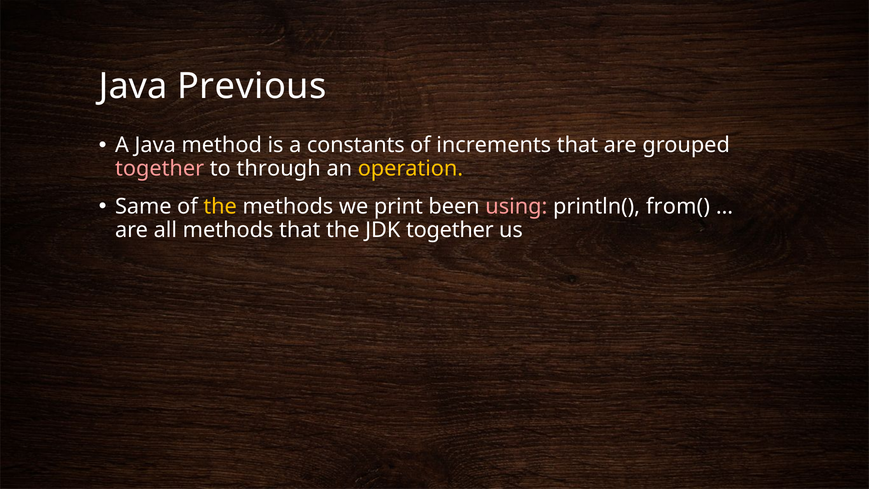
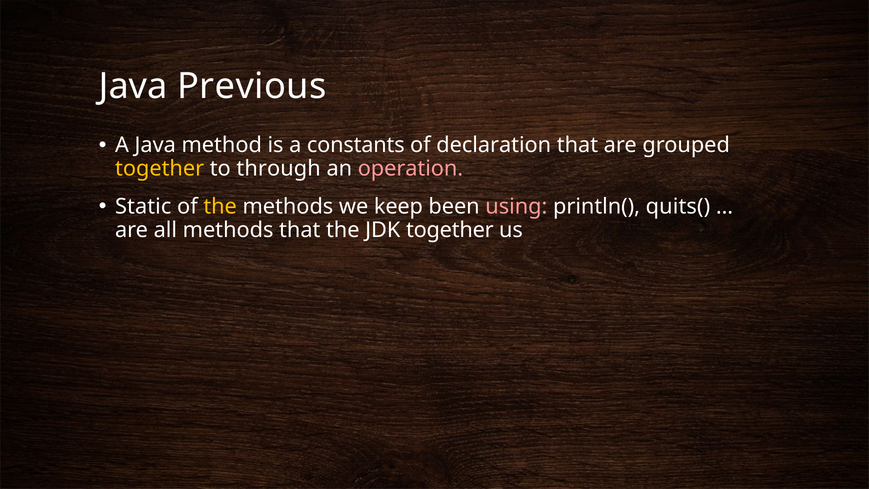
increments: increments -> declaration (494, 145)
together colour: pink -> yellow (160, 169)
operation colour: yellow -> pink (410, 169)
Same: Same -> Static (143, 207)
print: print -> keep (398, 207)
from(: from( -> quits( (678, 207)
